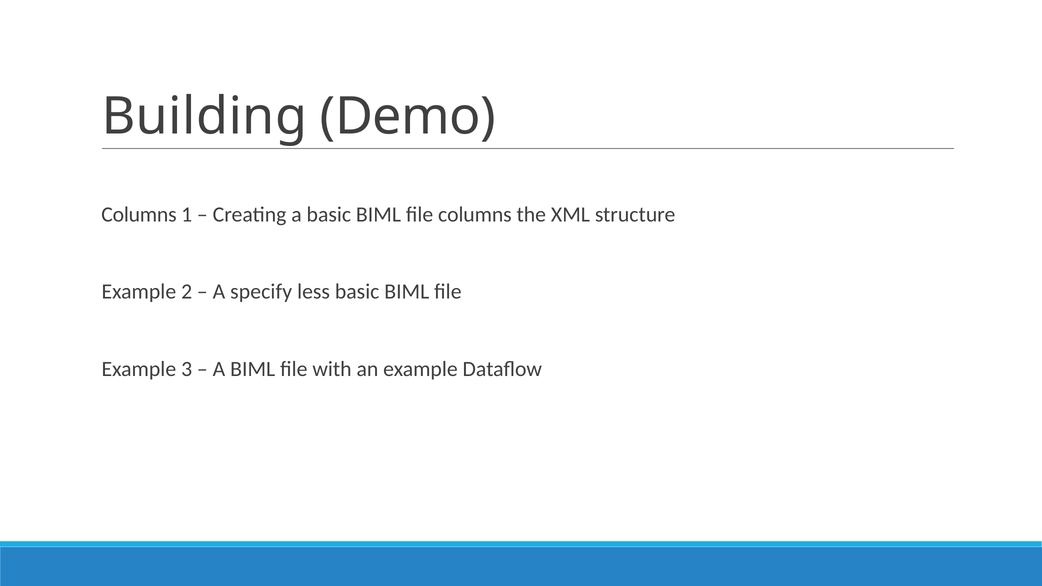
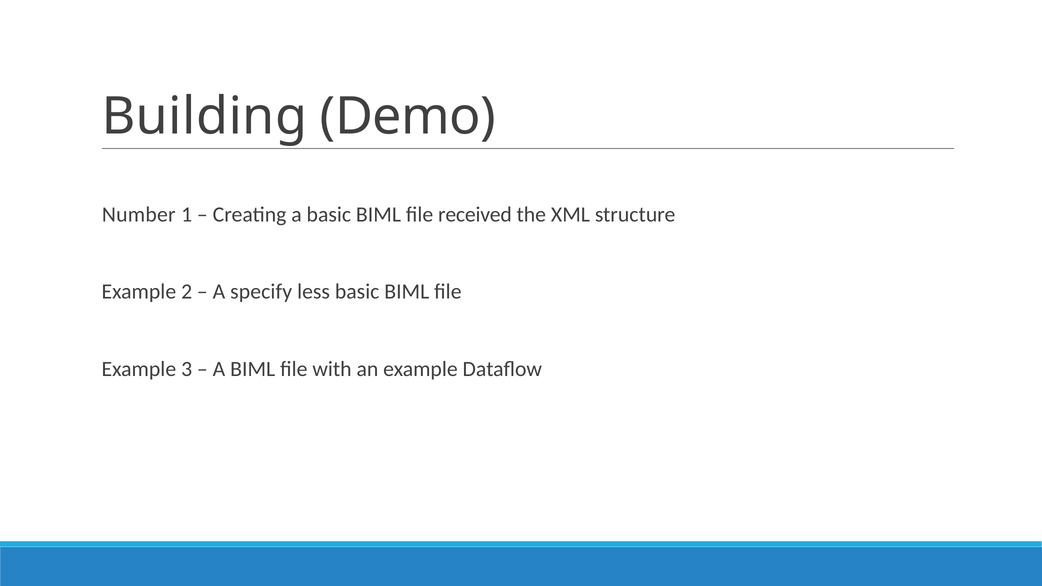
Columns: Columns -> Number (139, 215)
file columns: columns -> received (475, 215)
